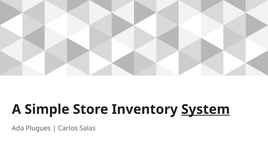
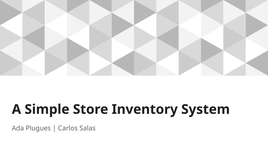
System underline: present -> none (206, 109)
